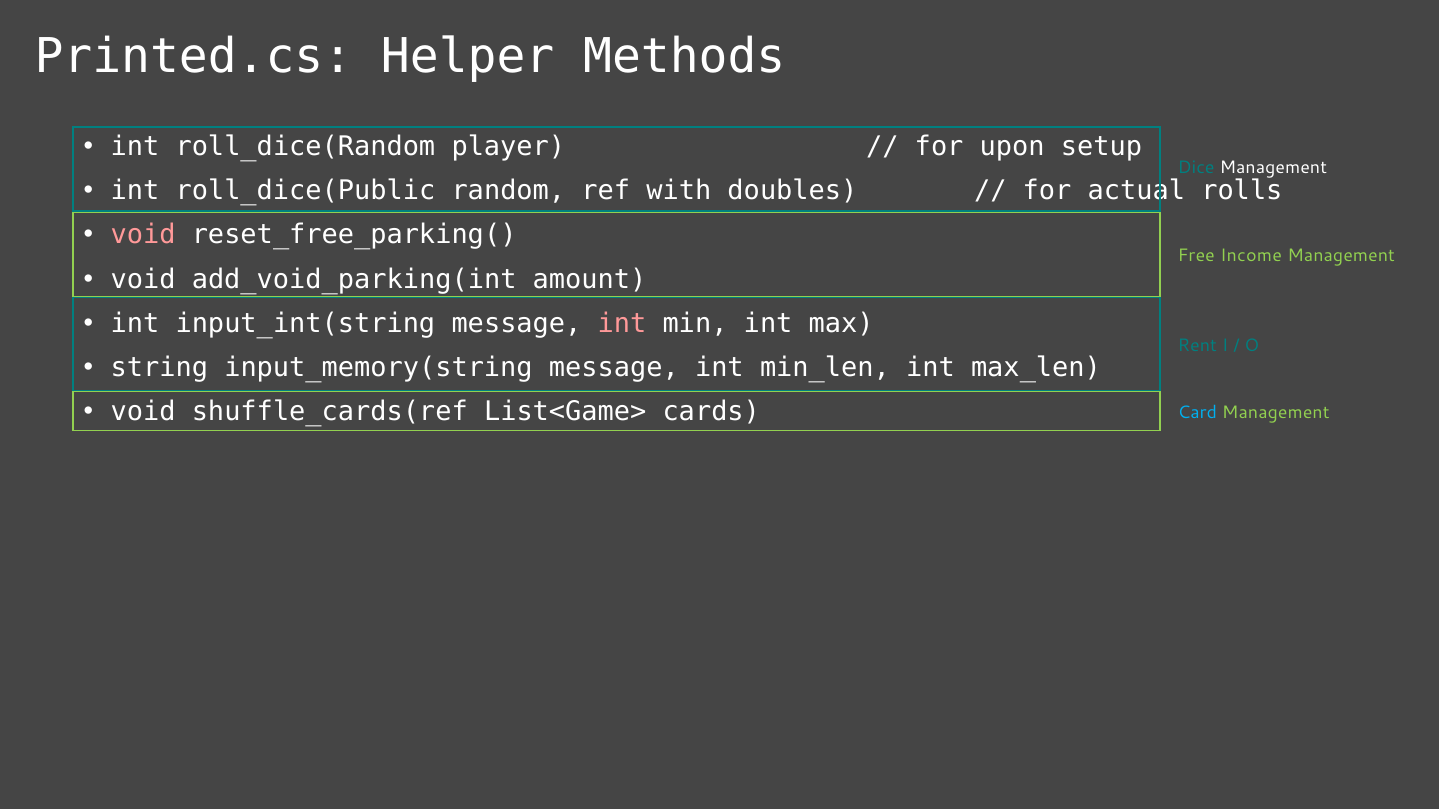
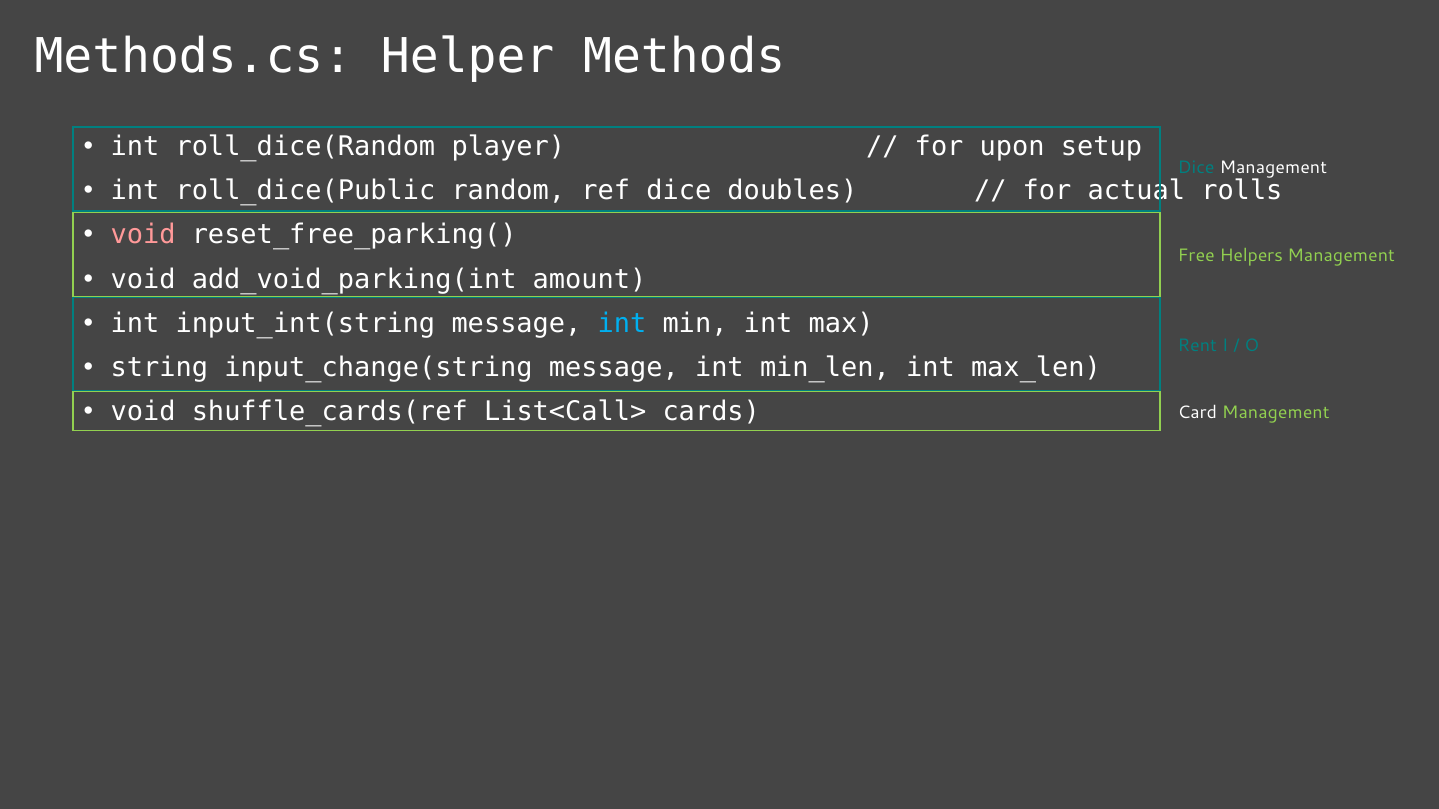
Printed.cs: Printed.cs -> Methods.cs (193, 57)
ref with: with -> dice (679, 191)
Income: Income -> Helpers (1251, 256)
int colour: pink -> light blue (622, 323)
input_memory(string: input_memory(string -> input_change(string (378, 368)
List<Game>: List<Game> -> List<Call> (565, 412)
Card colour: light blue -> white (1197, 413)
